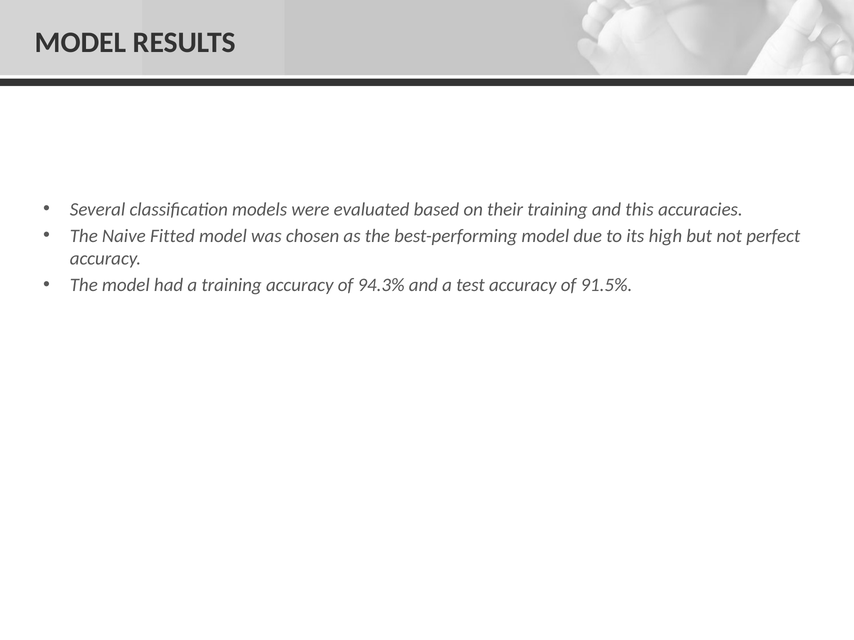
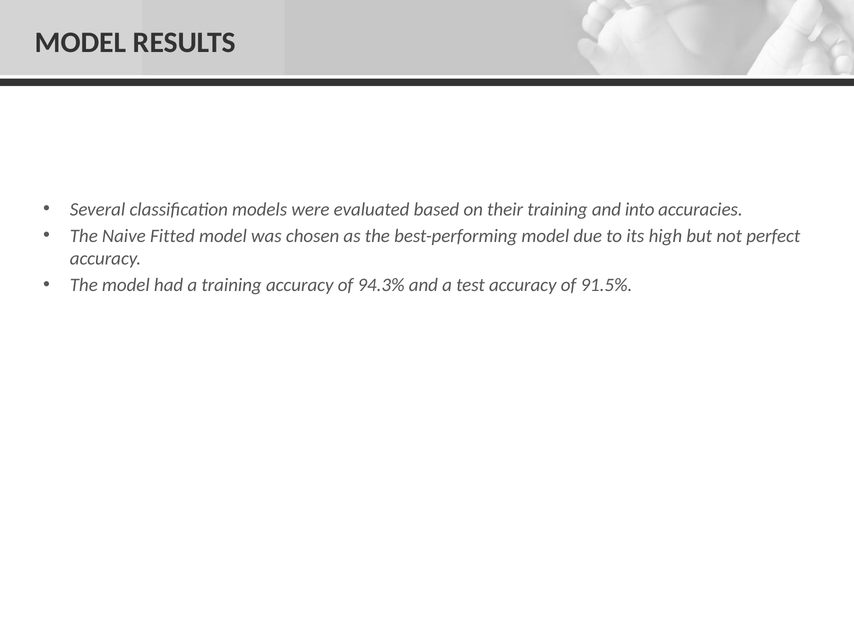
this: this -> into (640, 209)
